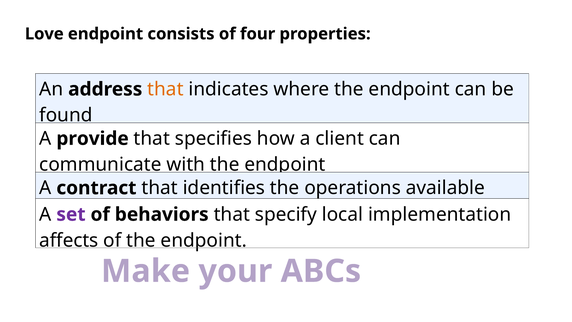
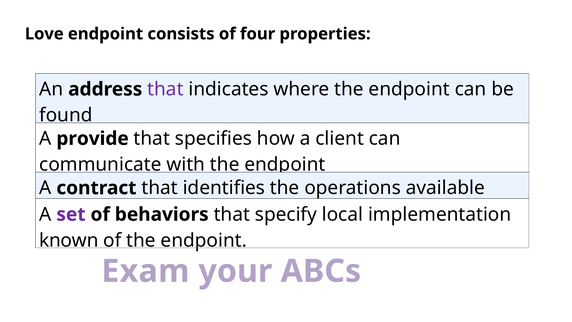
that colour: orange -> purple (165, 89)
affects: affects -> known (69, 240)
Make: Make -> Exam (145, 271)
